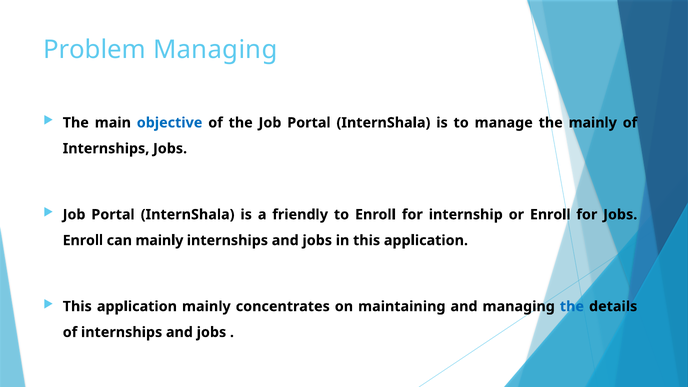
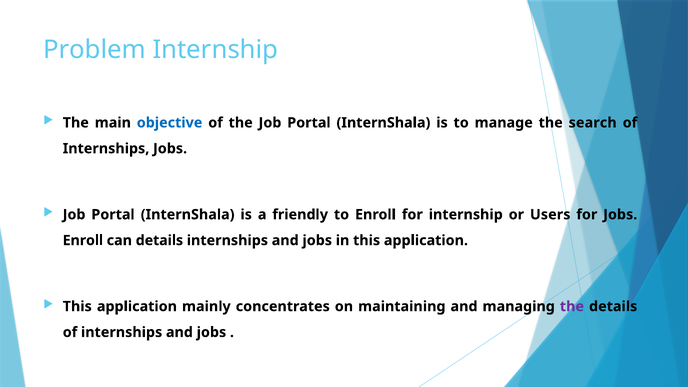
Problem Managing: Managing -> Internship (215, 50)
the mainly: mainly -> search (593, 123)
or Enroll: Enroll -> Users (550, 215)
can mainly: mainly -> details (159, 240)
the colour: blue -> purple (572, 306)
